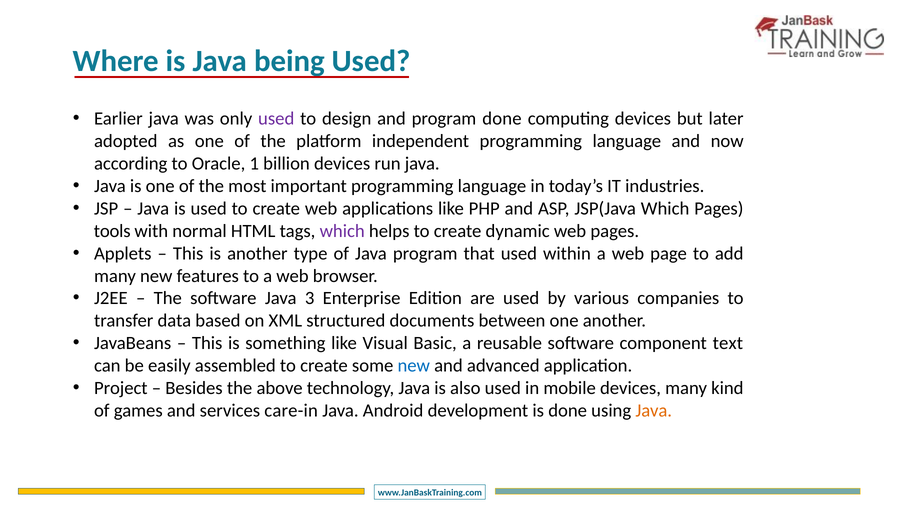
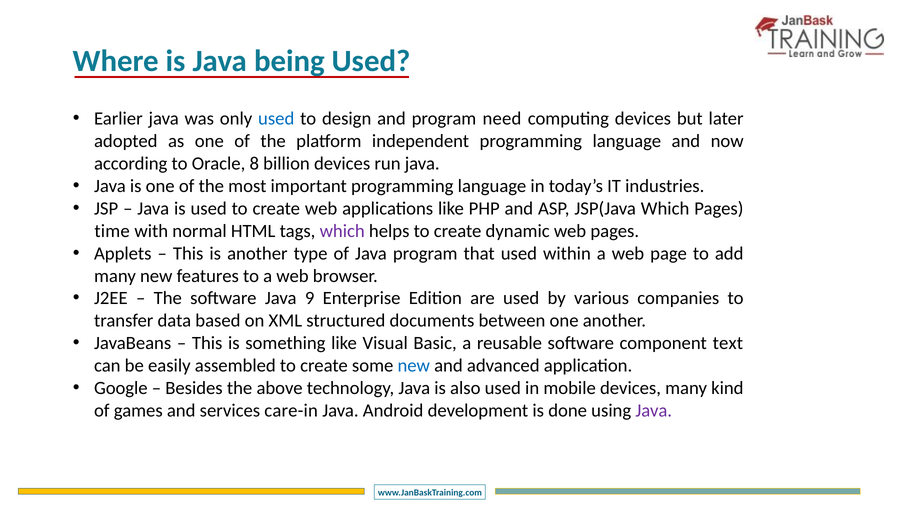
used colour: purple -> blue (276, 119)
program done: done -> need (502, 119)
1: 1 -> 8 (254, 164)
tools: tools -> time (112, 231)
3: 3 -> 9 (310, 298)
Project: Project -> Google (121, 388)
Java colour: orange -> purple (654, 411)
